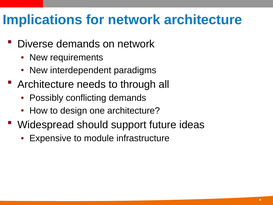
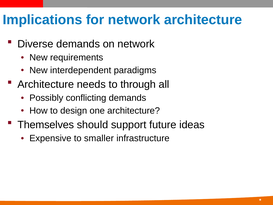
Widespread: Widespread -> Themselves (46, 125)
module: module -> smaller (99, 138)
